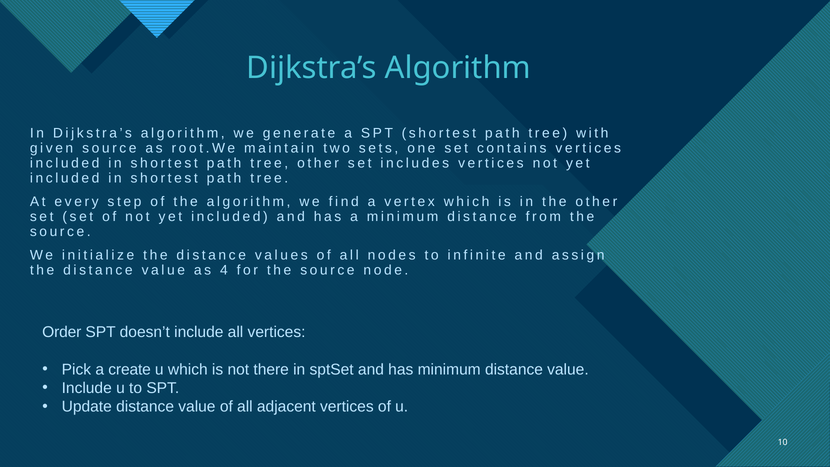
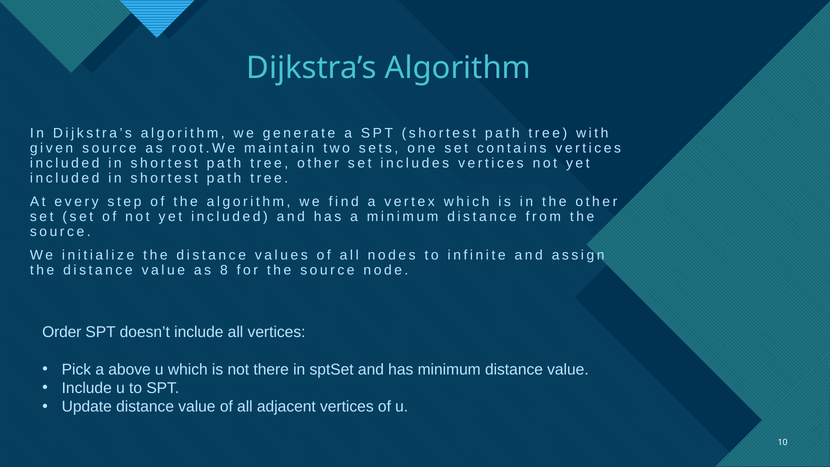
4: 4 -> 8 (224, 270)
create: create -> above (130, 369)
